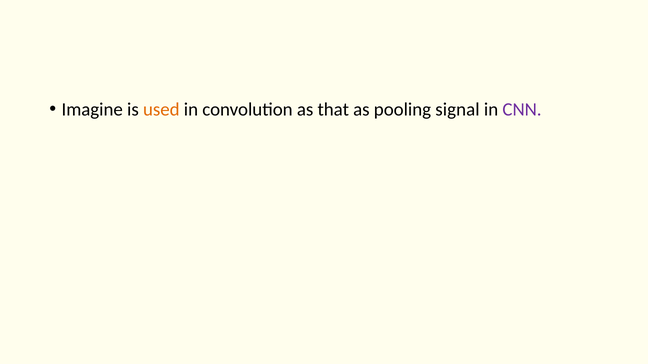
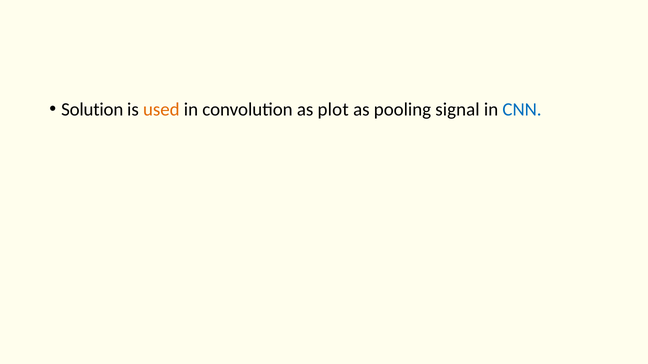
Imagine: Imagine -> Solution (92, 110)
that: that -> plot (333, 110)
CNN colour: purple -> blue (522, 110)
